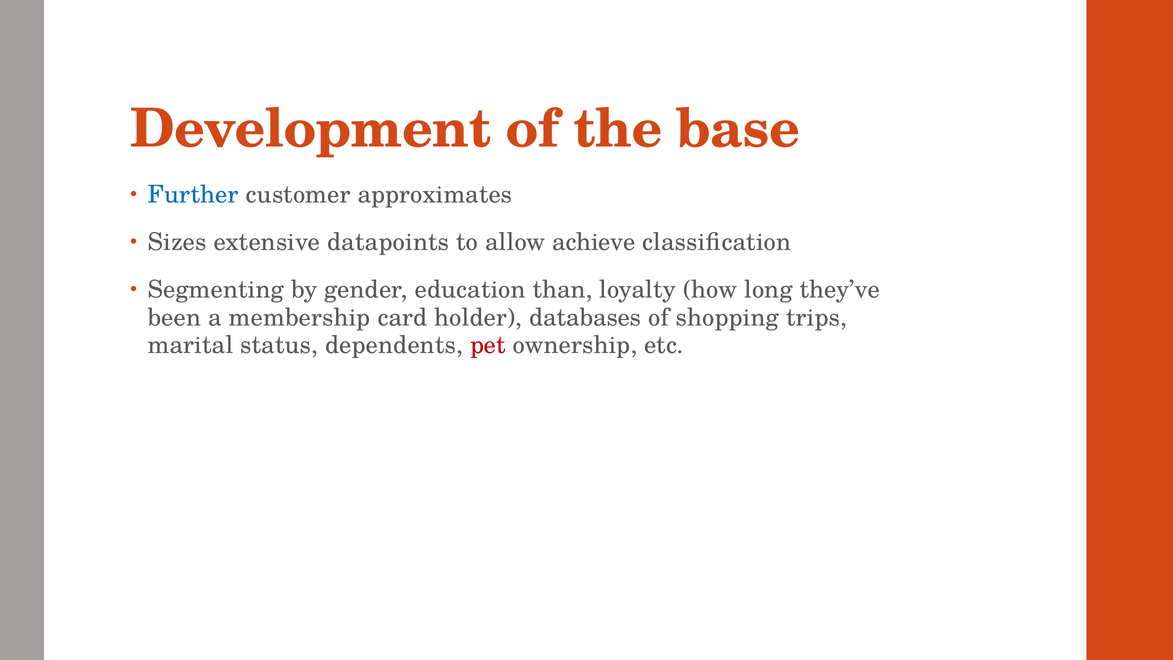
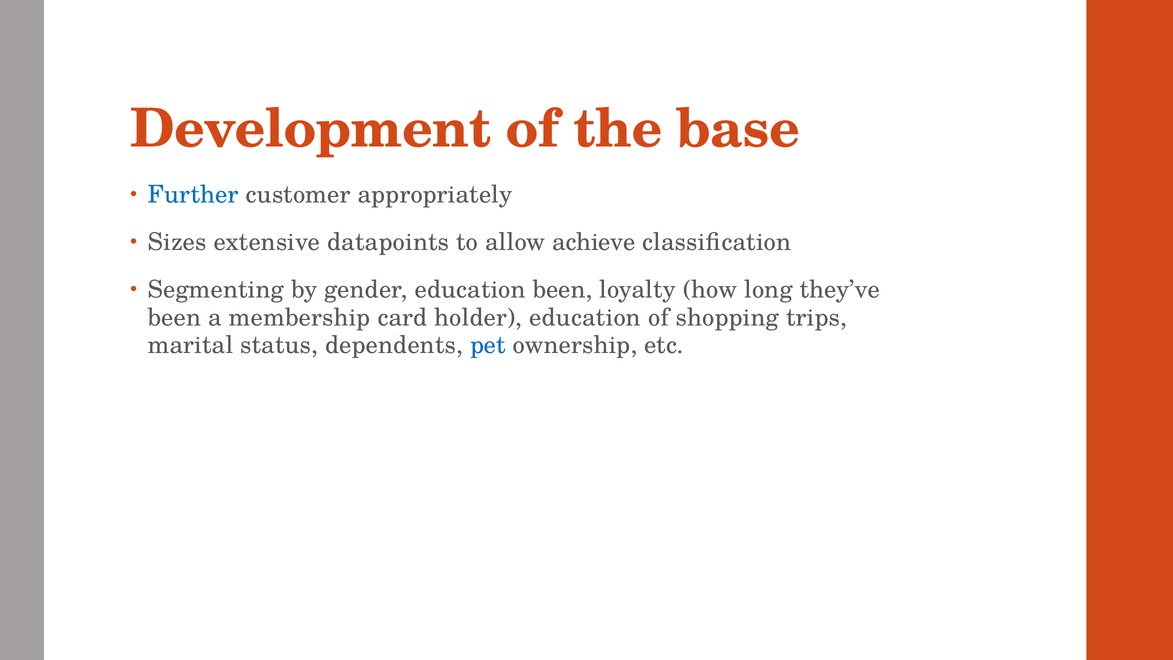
approximates: approximates -> appropriately (435, 195)
education than: than -> been (563, 289)
holder databases: databases -> education (585, 317)
pet colour: red -> blue (488, 345)
